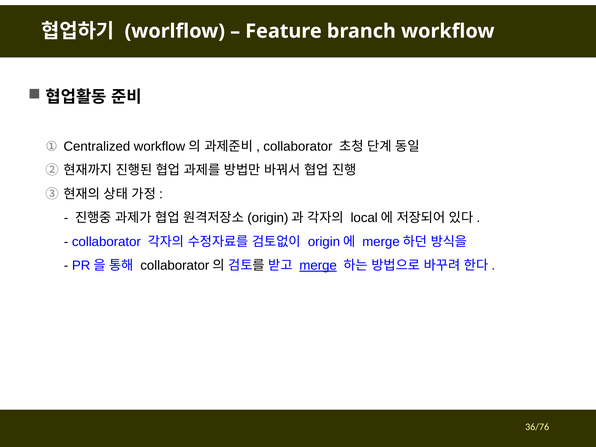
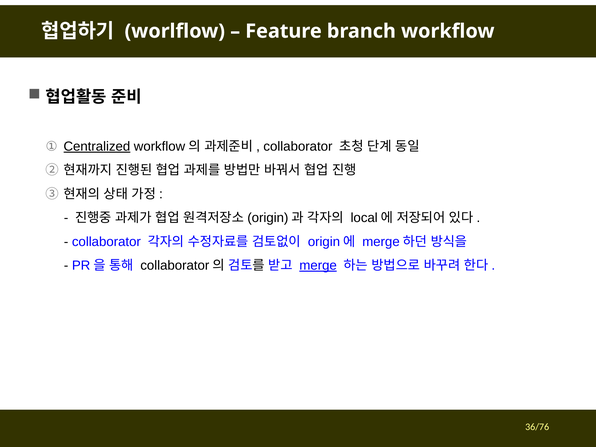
Centralized underline: none -> present (97, 146)
